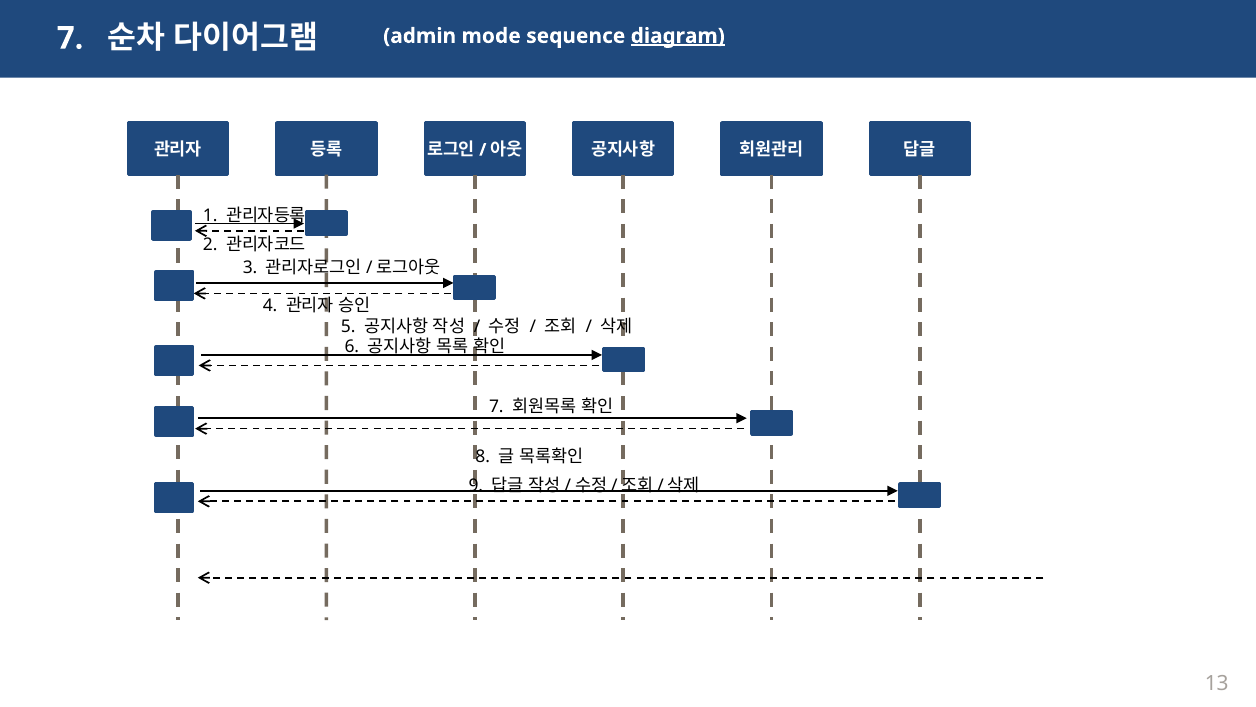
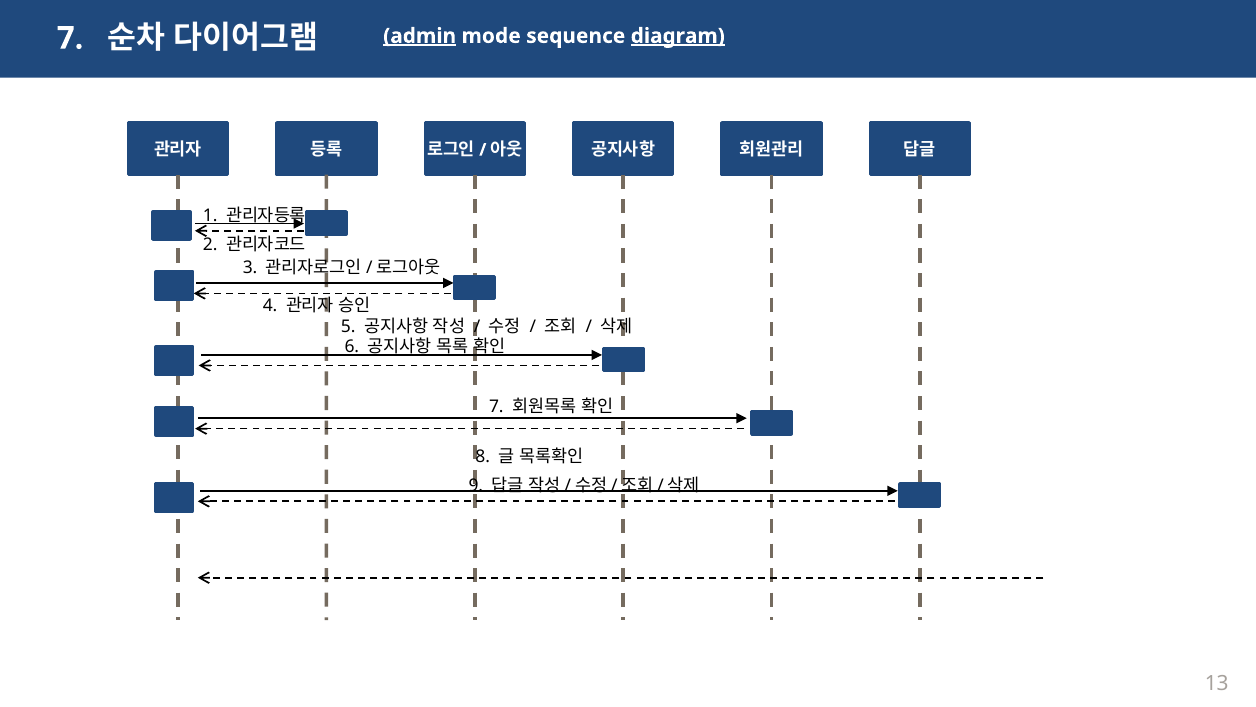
admin underline: none -> present (420, 36)
